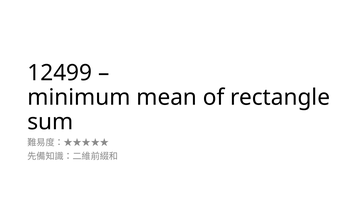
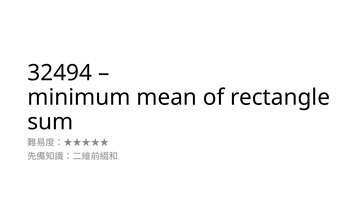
12499: 12499 -> 32494 (60, 73)
